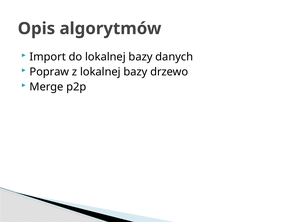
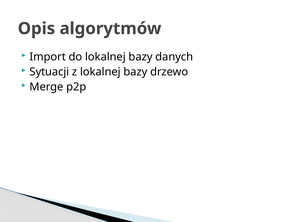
Popraw: Popraw -> Sytuacji (49, 72)
